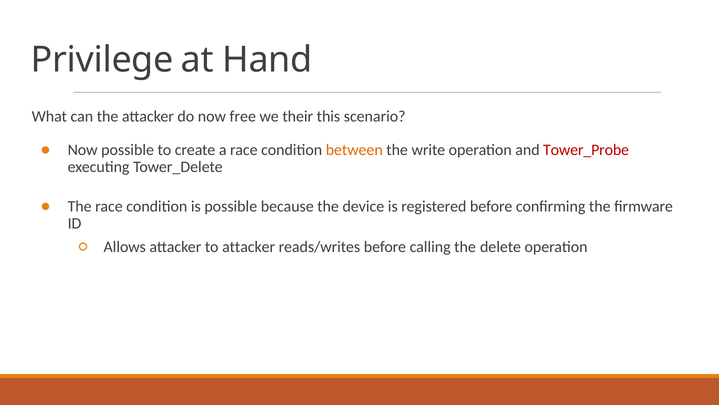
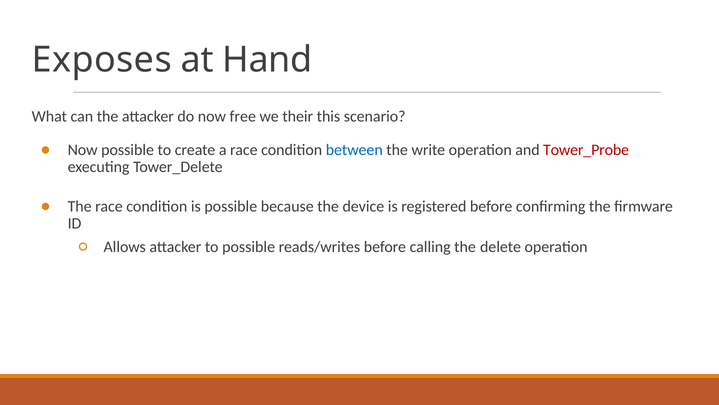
Privilege: Privilege -> Exposes (102, 60)
between colour: orange -> blue (354, 150)
to attacker: attacker -> possible (249, 247)
